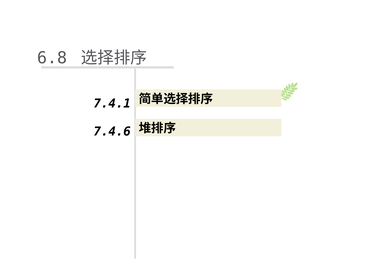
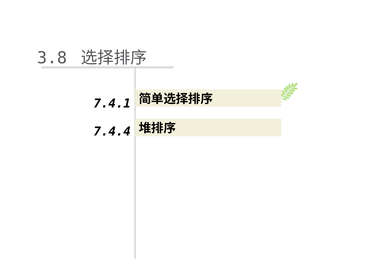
6.8: 6.8 -> 3.8 (52, 58)
7.4.6: 7.4.6 -> 7.4.4 (112, 132)
